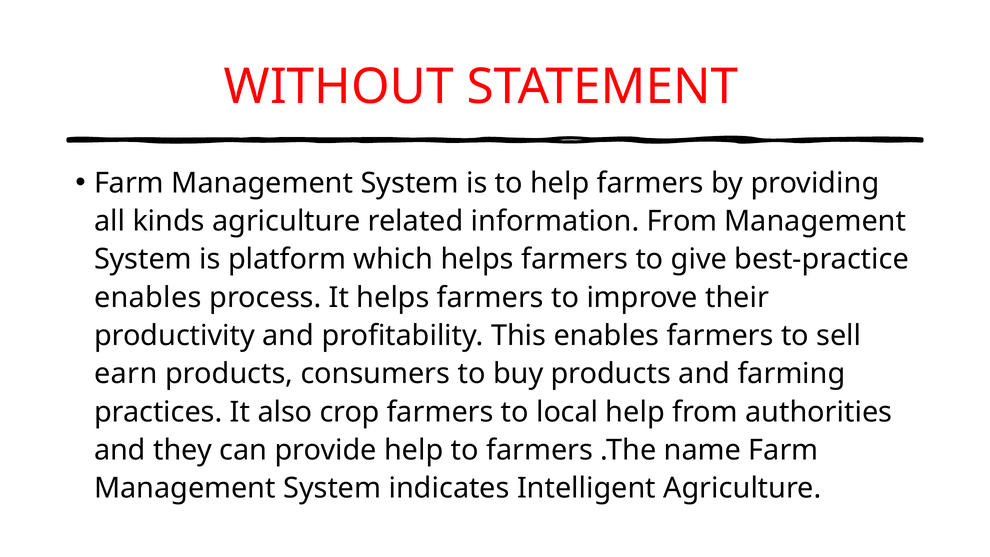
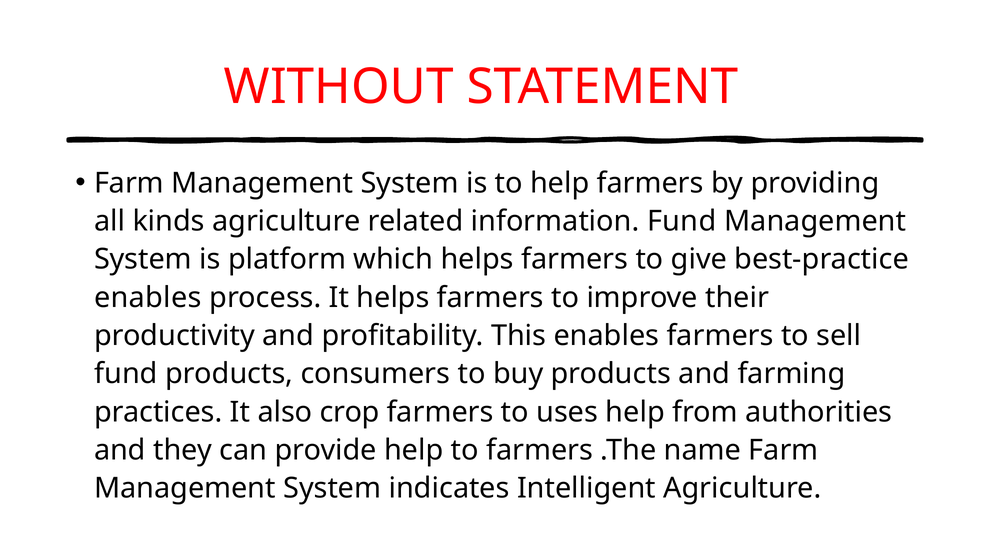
information From: From -> Fund (682, 221)
earn: earn -> fund (126, 374)
local: local -> uses (567, 412)
